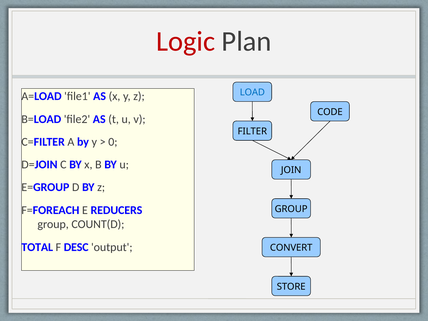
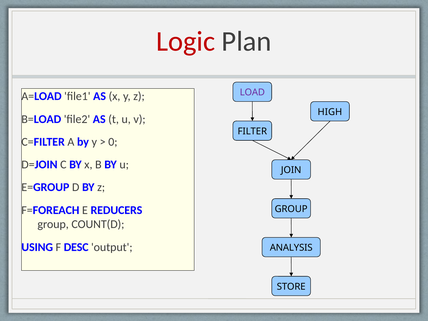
LOAD colour: blue -> purple (252, 92)
CODE: CODE -> HIGH (330, 112)
TOTAL: TOTAL -> USING (37, 247)
CONVERT: CONVERT -> ANALYSIS (291, 248)
